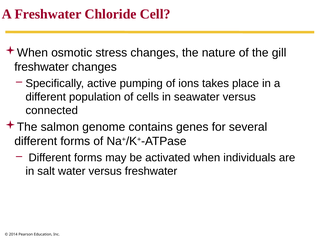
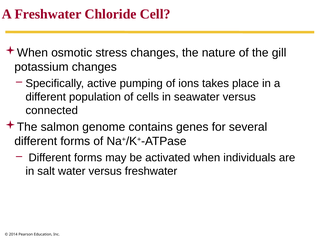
freshwater: freshwater -> potassium (41, 67)
